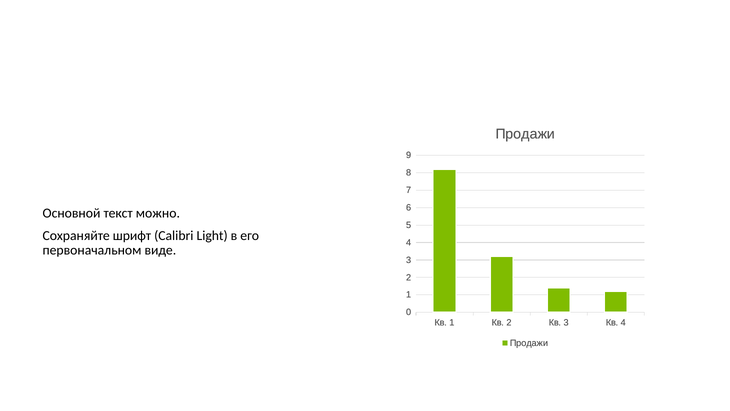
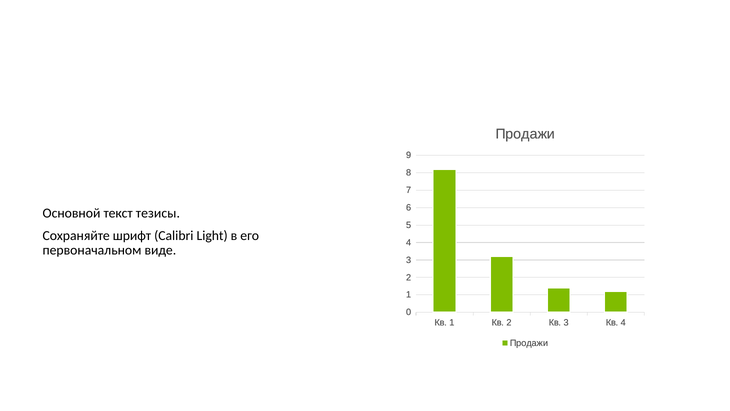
можно: можно -> тезисы (158, 213)
